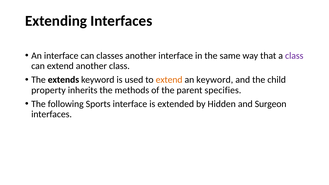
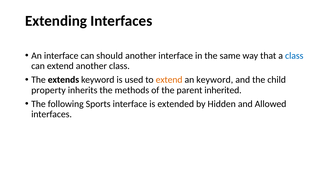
classes: classes -> should (110, 56)
class colour: purple -> blue (294, 56)
specifies: specifies -> inherited (223, 90)
Surgeon: Surgeon -> Allowed (271, 104)
